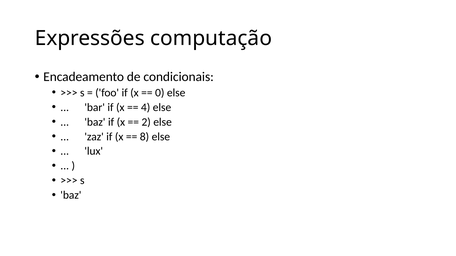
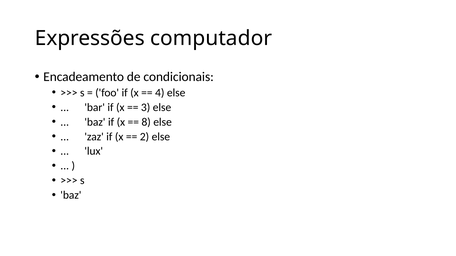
computação: computação -> computador (211, 38)
0: 0 -> 4 (160, 93)
4: 4 -> 3 (146, 107)
2: 2 -> 8 (146, 122)
8: 8 -> 2 (144, 137)
